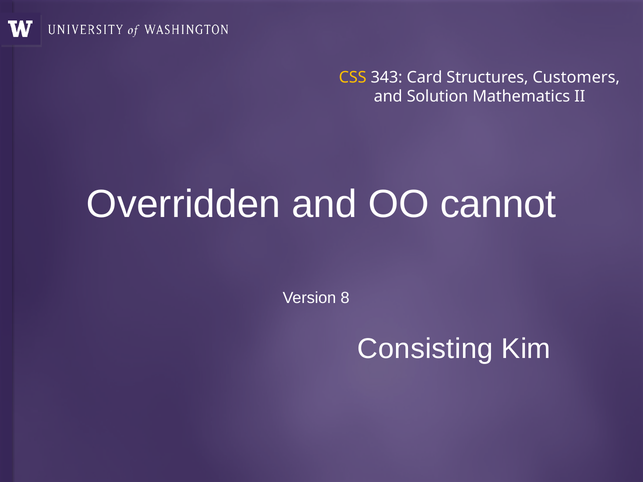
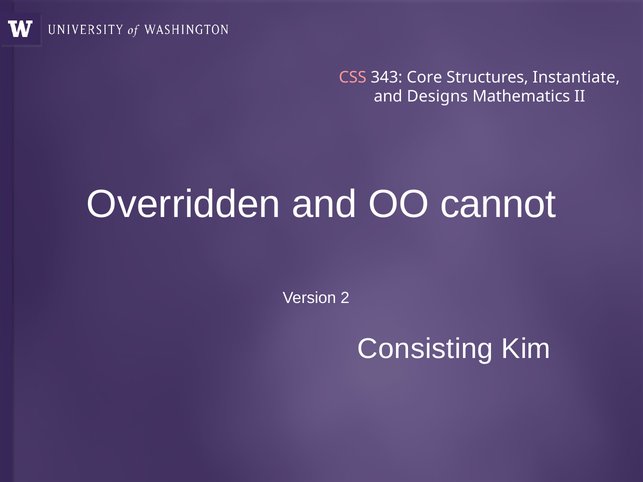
CSS colour: yellow -> pink (353, 77)
Card: Card -> Core (424, 77)
Customers: Customers -> Instantiate (576, 77)
Solution: Solution -> Designs (437, 97)
8: 8 -> 2 (345, 298)
